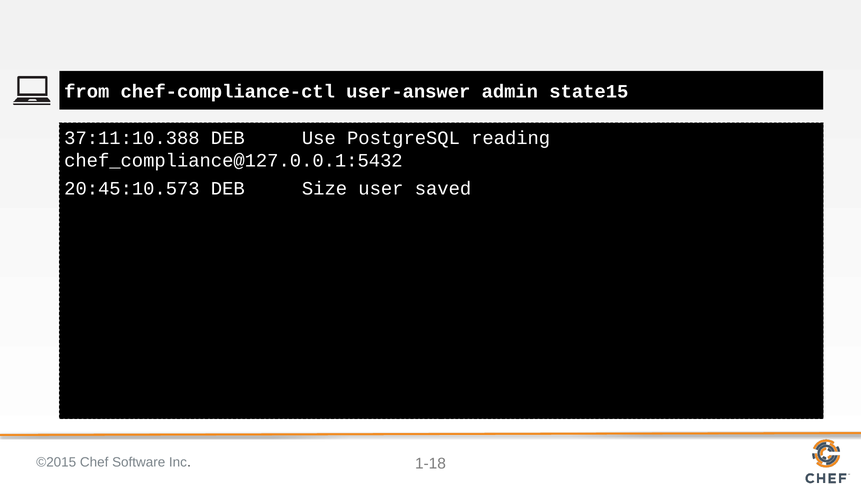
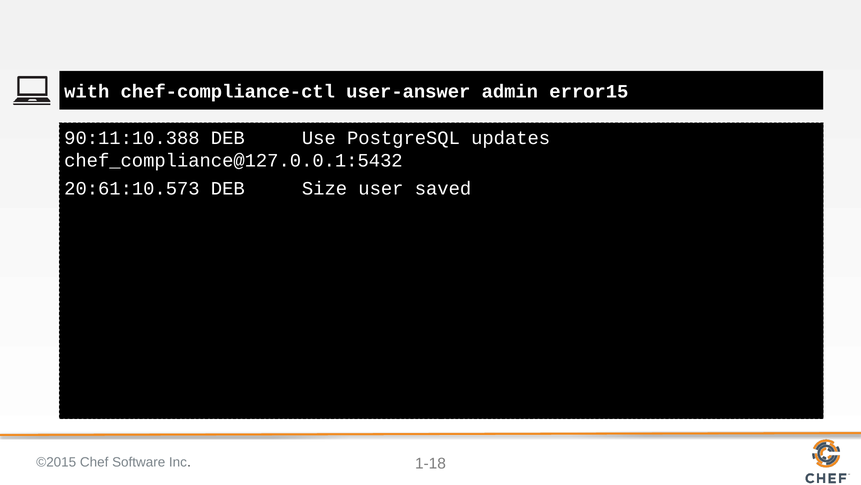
from: from -> with (87, 91)
state15: state15 -> error15 (589, 91)
37:11:10.388: 37:11:10.388 -> 90:11:10.388 (132, 138)
reading: reading -> updates (511, 138)
20:45:10.573: 20:45:10.573 -> 20:61:10.573 (132, 188)
